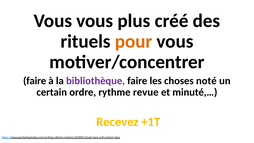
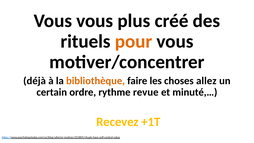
faire: faire -> déjà (35, 81)
bibliothèque colour: purple -> orange (96, 81)
noté: noté -> allez (206, 81)
